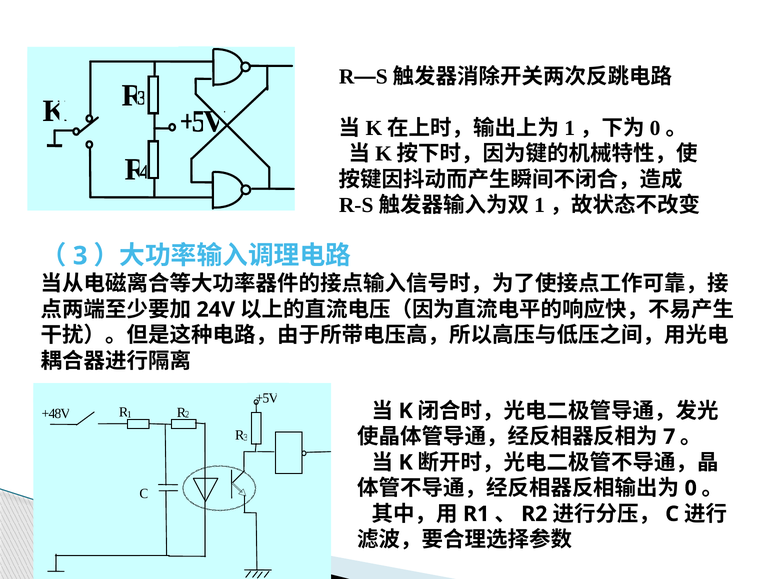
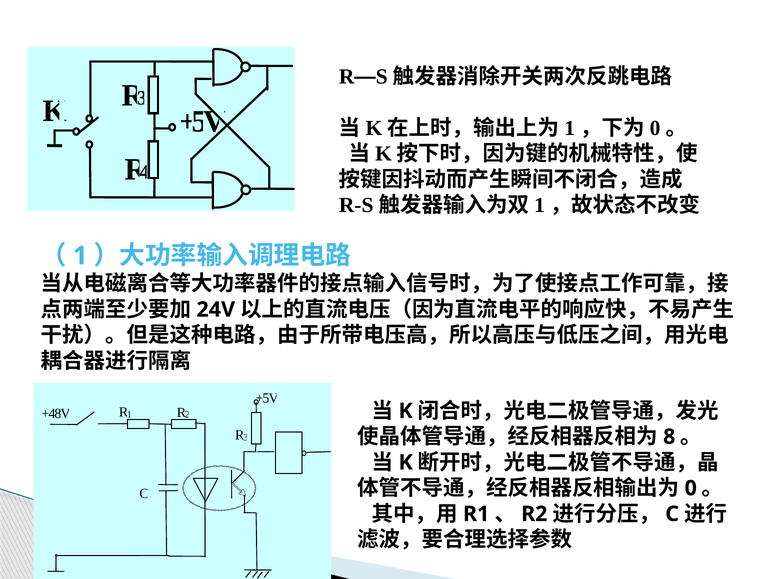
3: 3 -> 1 (80, 256)
7: 7 -> 8 (669, 437)
